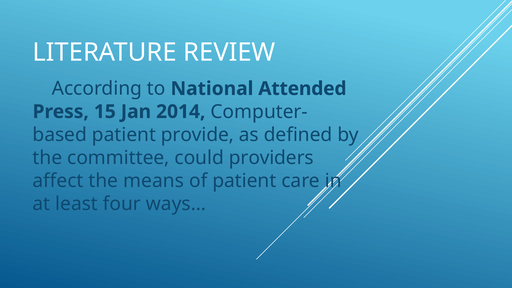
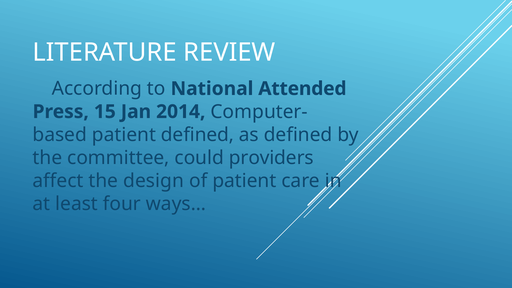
patient provide: provide -> defined (197, 135)
means: means -> design (154, 181)
